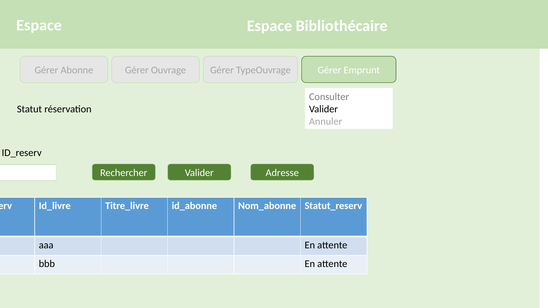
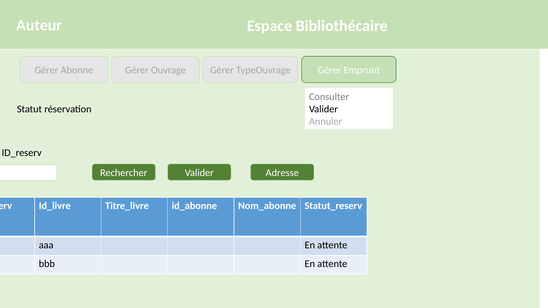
Espace: Espace -> Auteur (39, 25)
